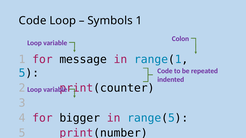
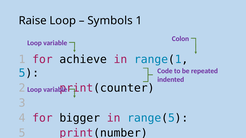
Code: Code -> Raise (33, 21)
message: message -> achieve (83, 60)
